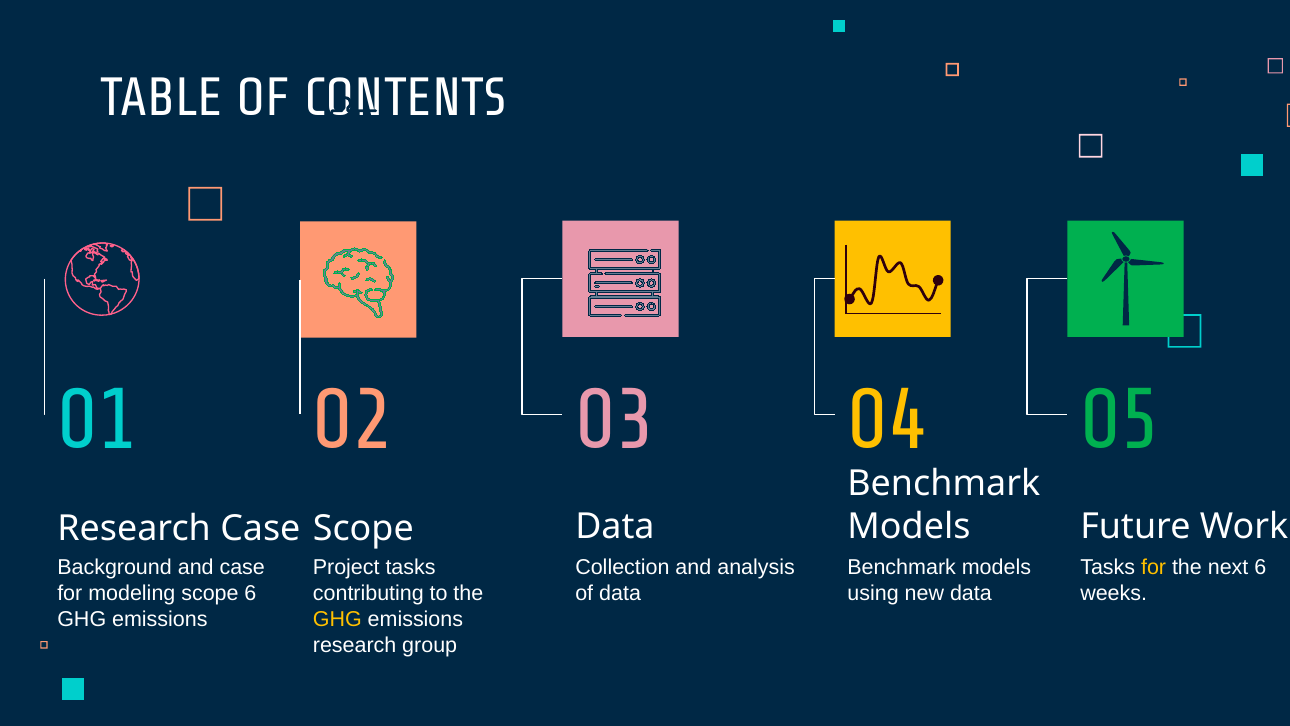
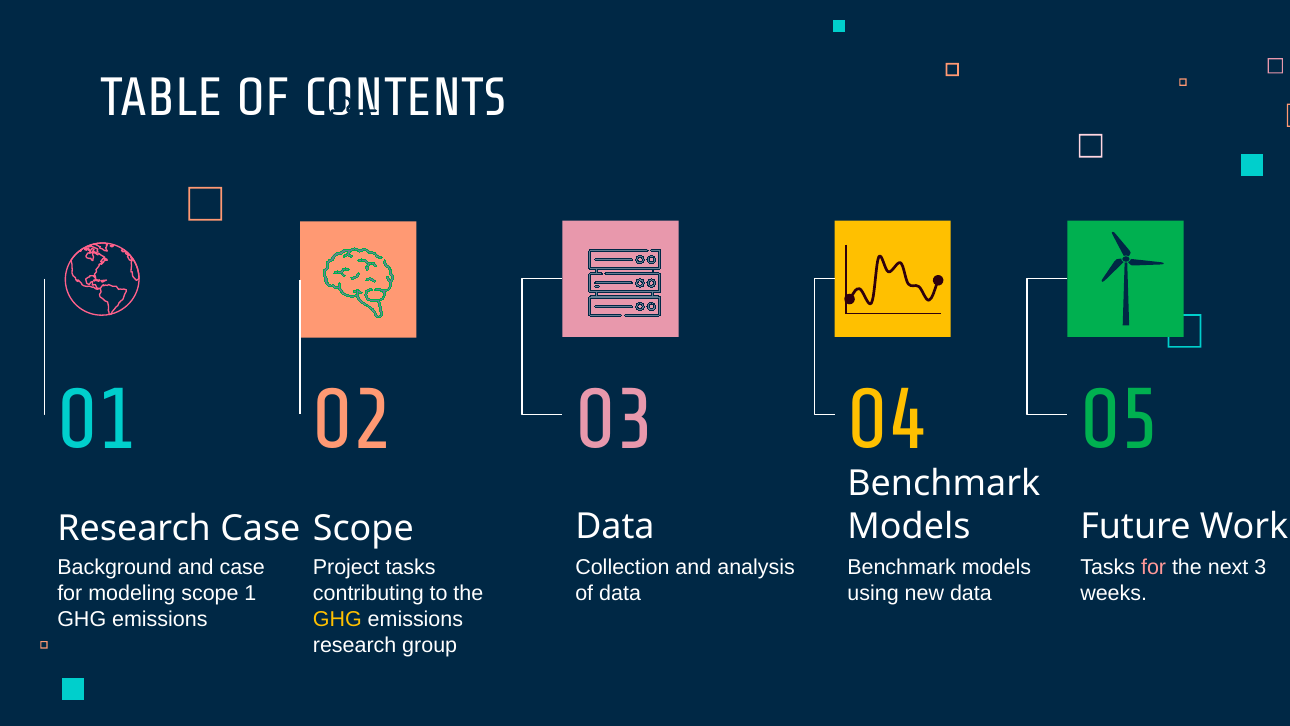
for colour: yellow -> pink (1154, 568)
next 6: 6 -> 3 (1260, 568)
scope 6: 6 -> 1 (250, 593)
